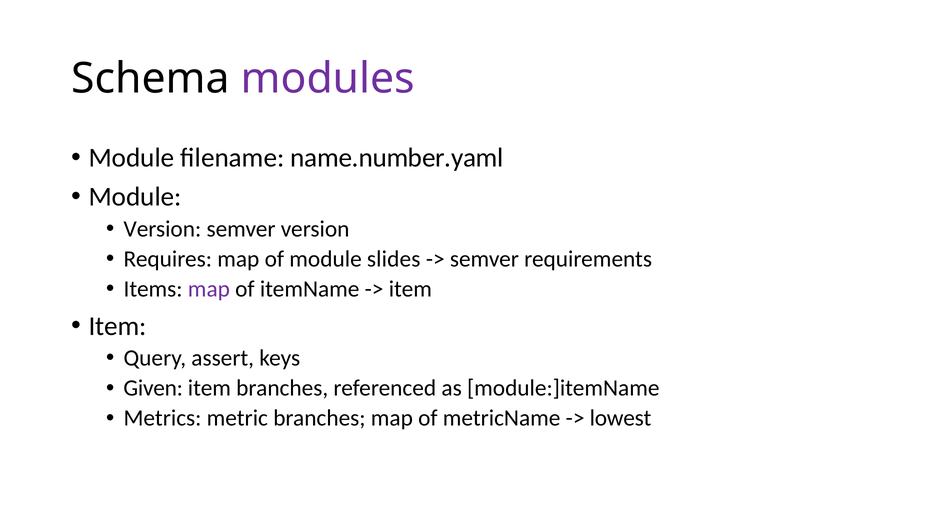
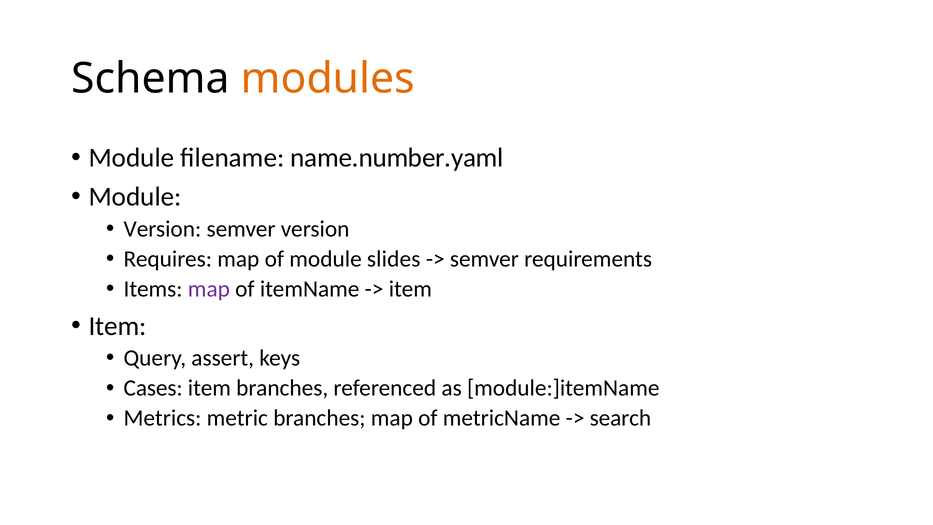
modules colour: purple -> orange (328, 78)
Given: Given -> Cases (153, 388)
lowest: lowest -> search (620, 418)
